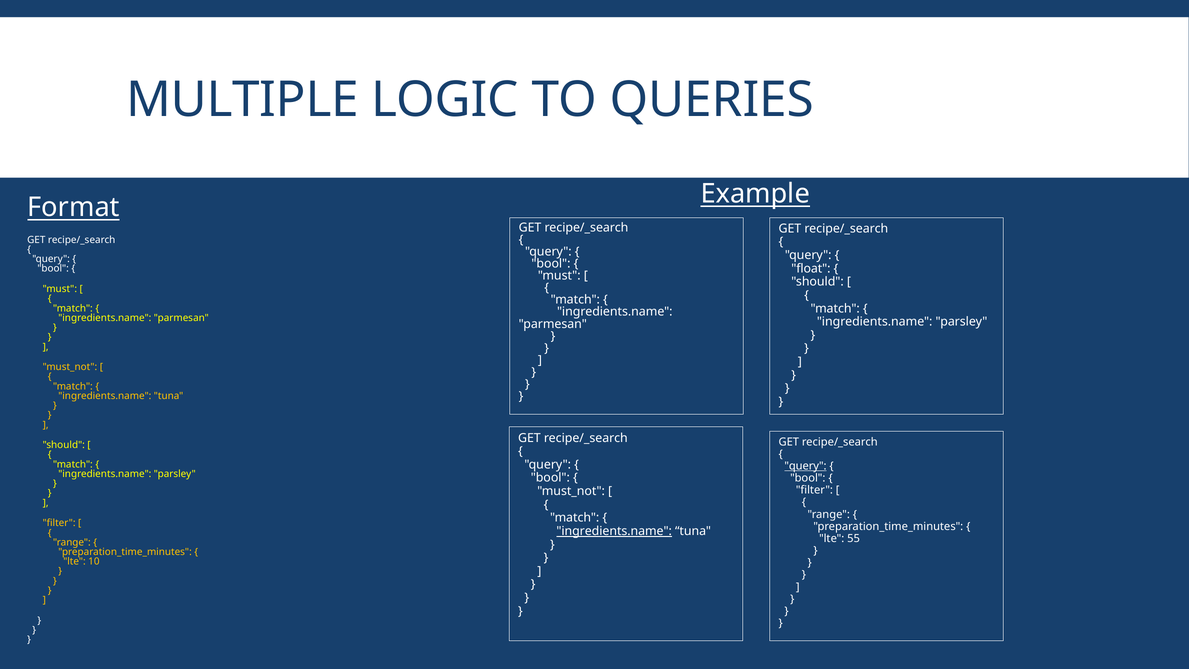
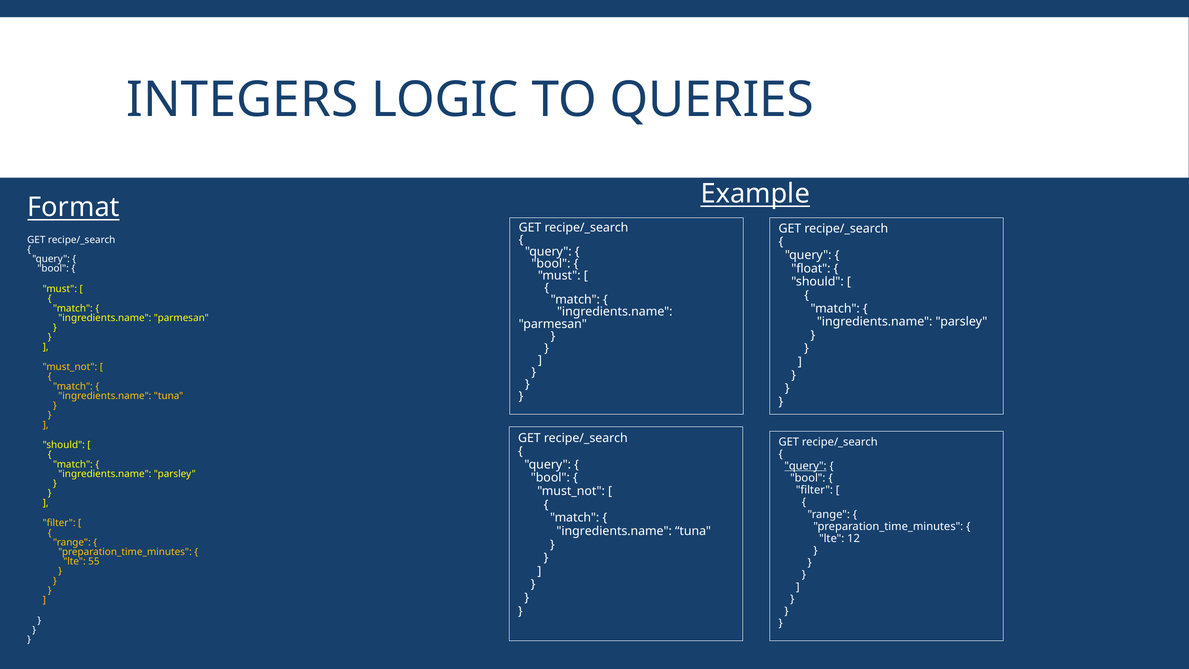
MULTIPLE: MULTIPLE -> INTEGERS (242, 100)
ingredients.name underline: present -> none (614, 531)
55: 55 -> 12 (854, 538)
10: 10 -> 55 (94, 561)
